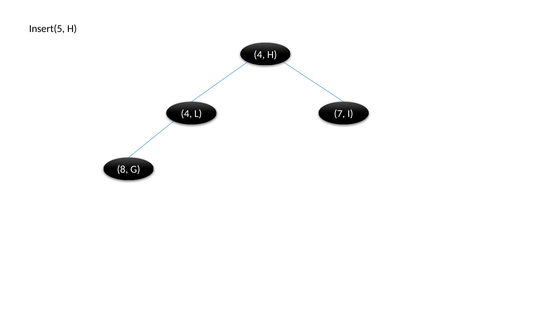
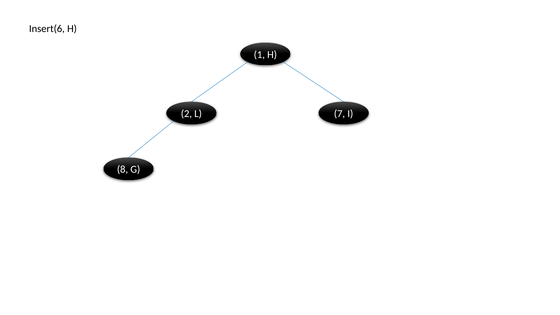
Insert(5: Insert(5 -> Insert(6 (47, 29)
4: 4 -> 1 (259, 55)
4: 4 -> 2 (186, 114)
